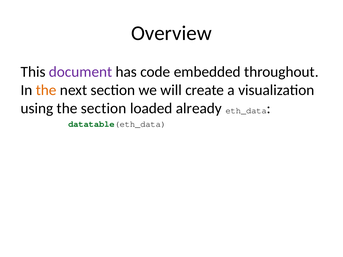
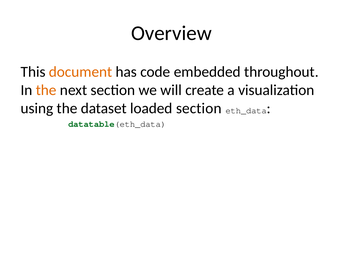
document colour: purple -> orange (81, 72)
the section: section -> dataset (104, 109)
loaded already: already -> section (199, 109)
